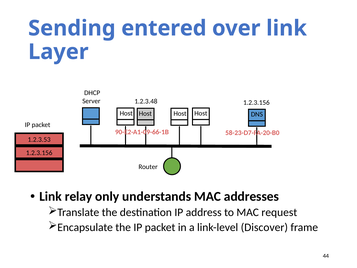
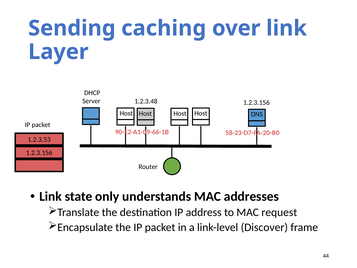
entered: entered -> caching (164, 28)
relay: relay -> state (79, 196)
